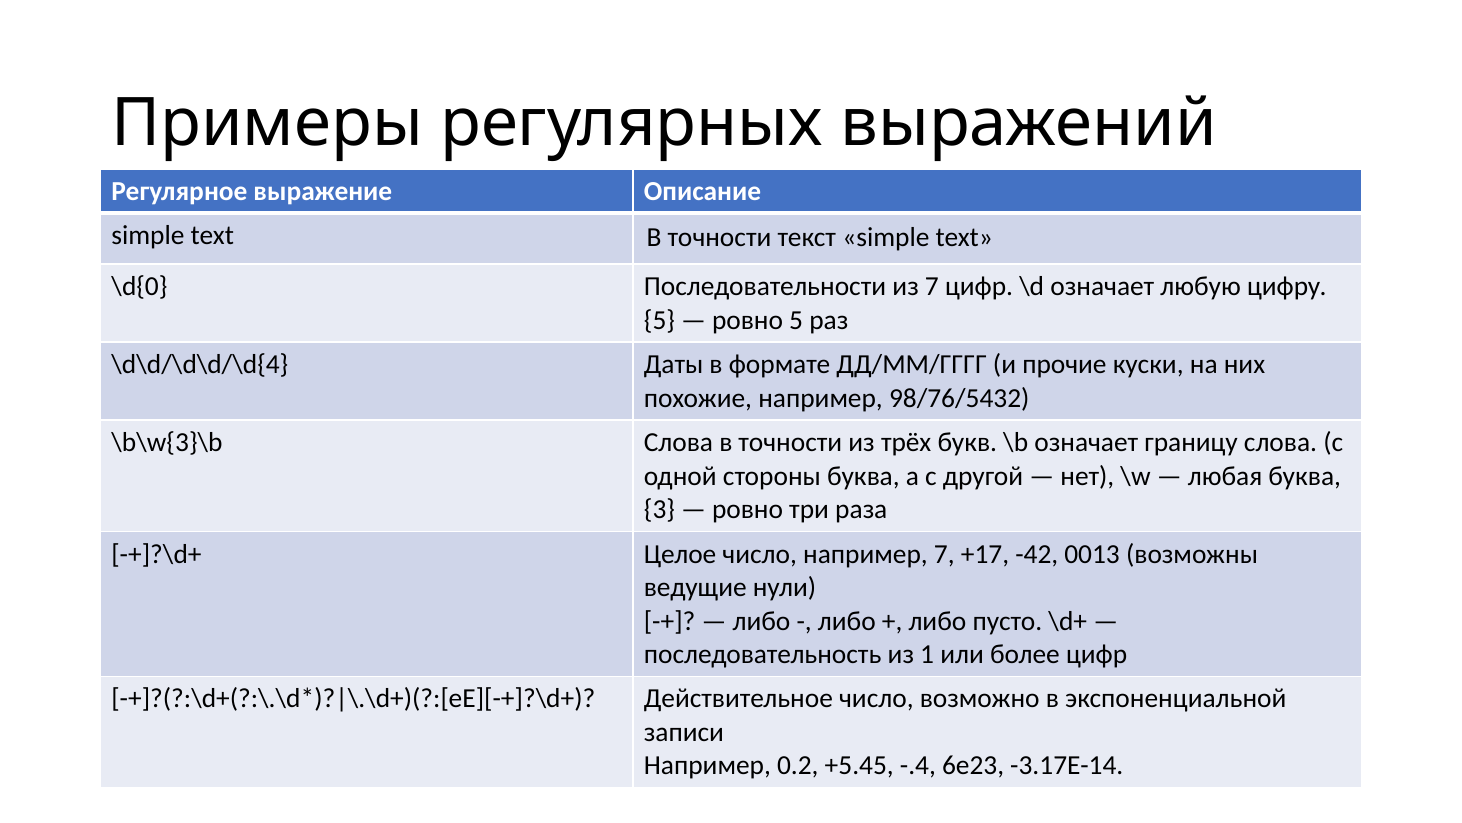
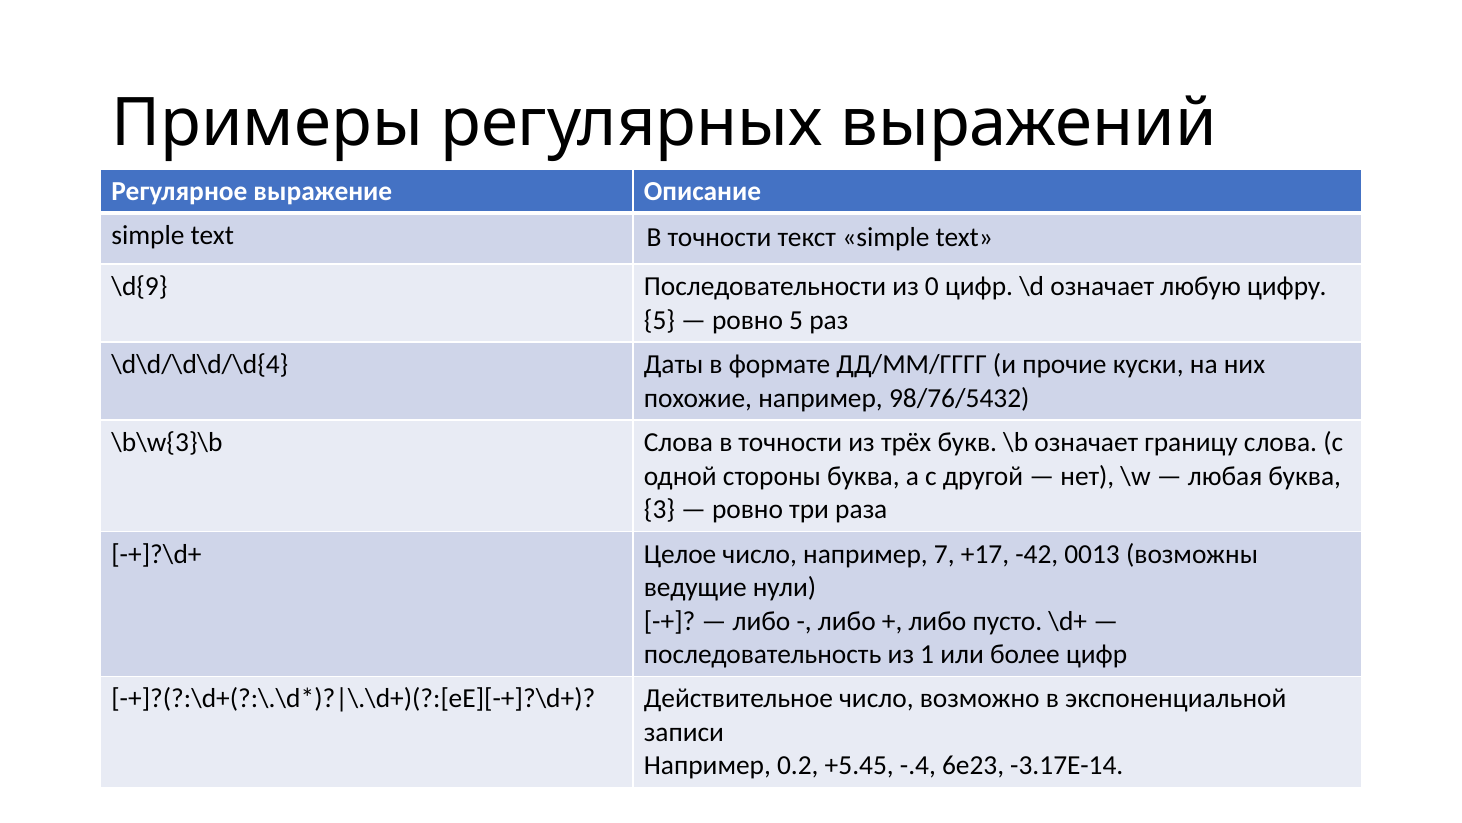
\d{0: \d{0 -> \d{9 (139, 286)
из 7: 7 -> 0 (932, 286)
